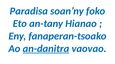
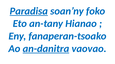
Paradisa underline: none -> present (29, 11)
